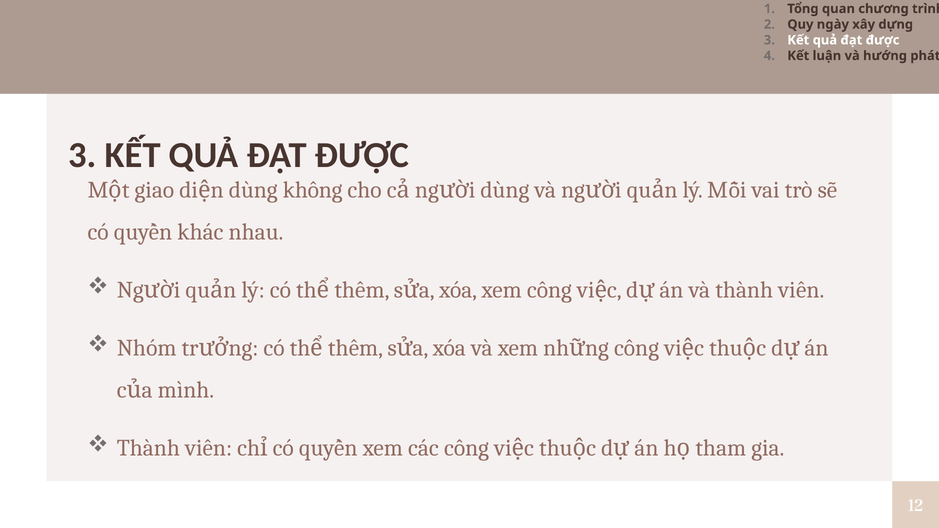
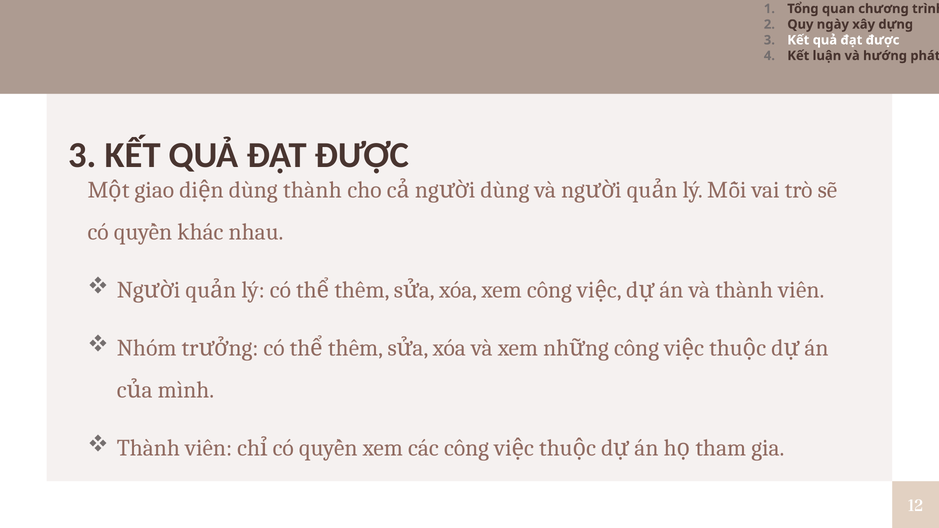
dùng không: không -> thành (312, 190)
